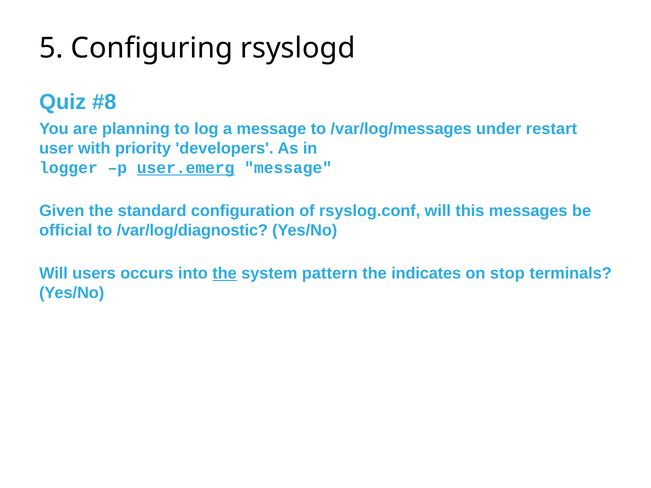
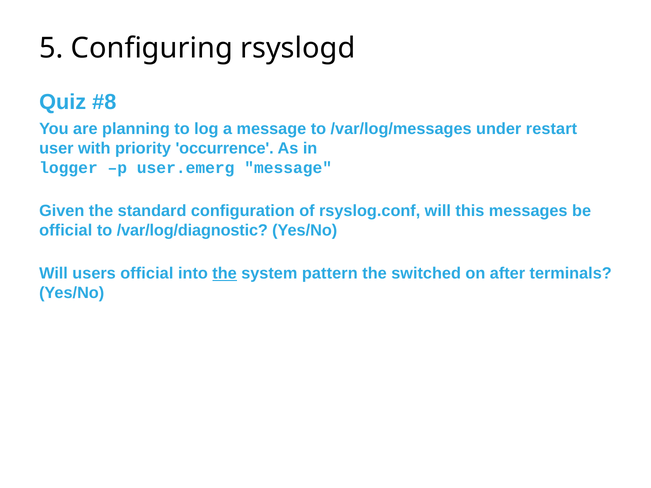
developers: developers -> occurrence (225, 148)
user.emerg underline: present -> none (186, 168)
users occurs: occurs -> official (147, 274)
indicates: indicates -> switched (426, 274)
stop: stop -> after (507, 274)
